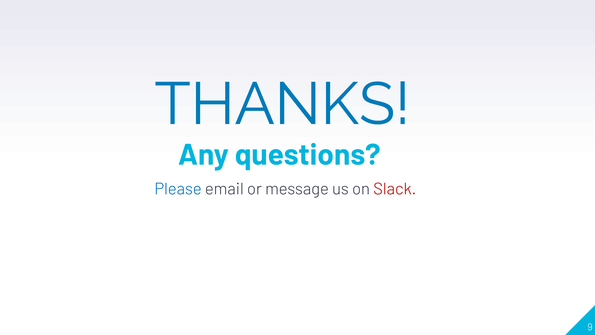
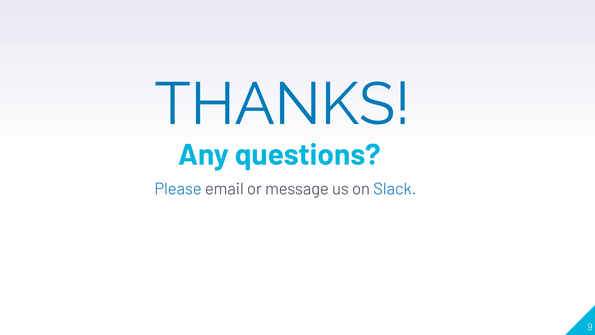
Slack colour: red -> blue (395, 189)
